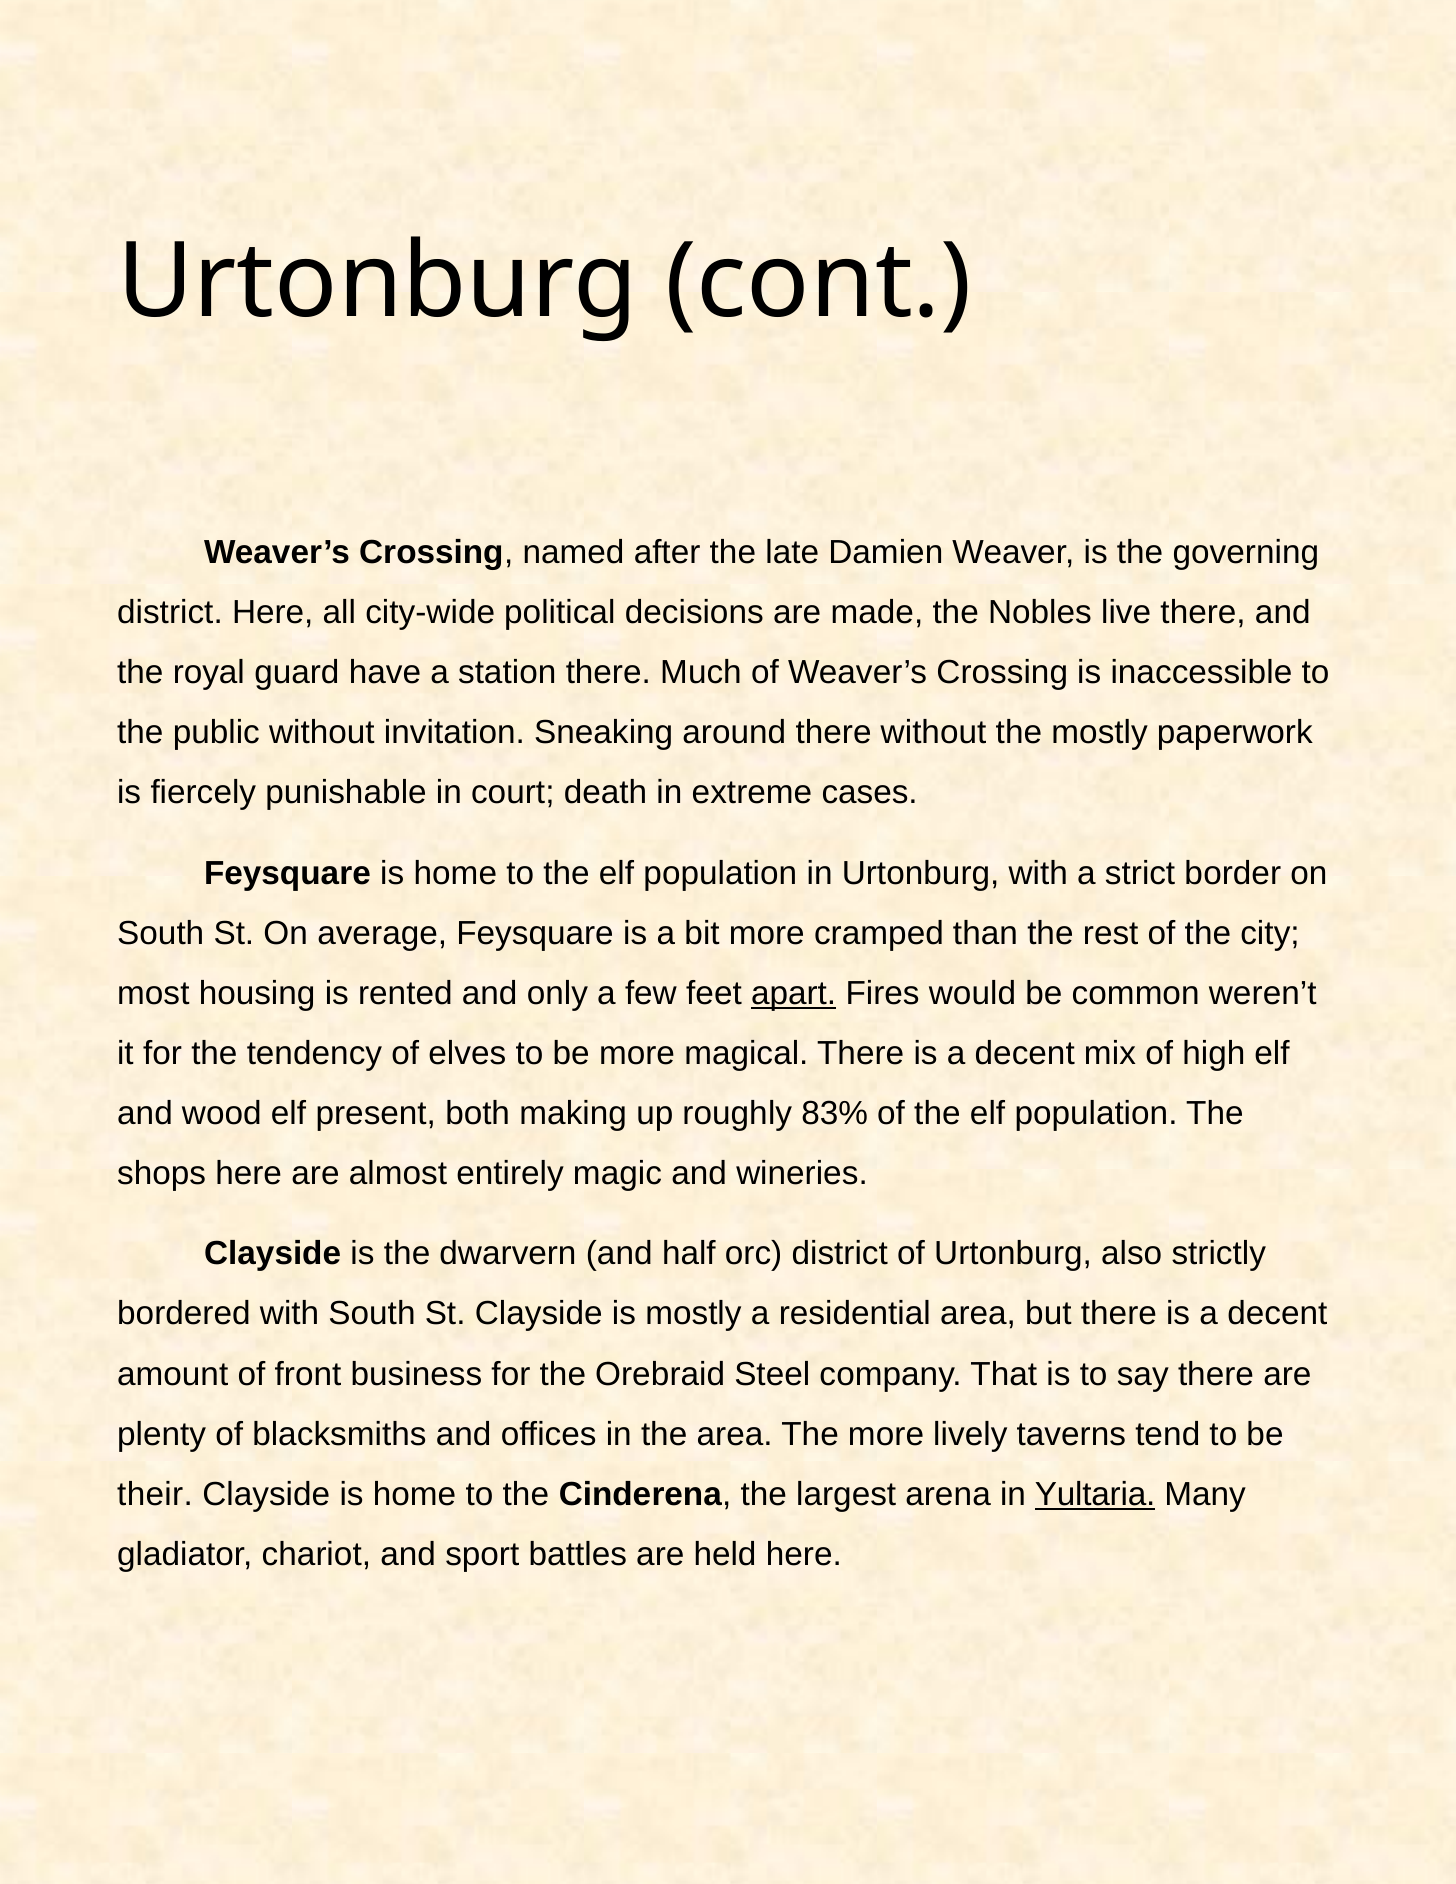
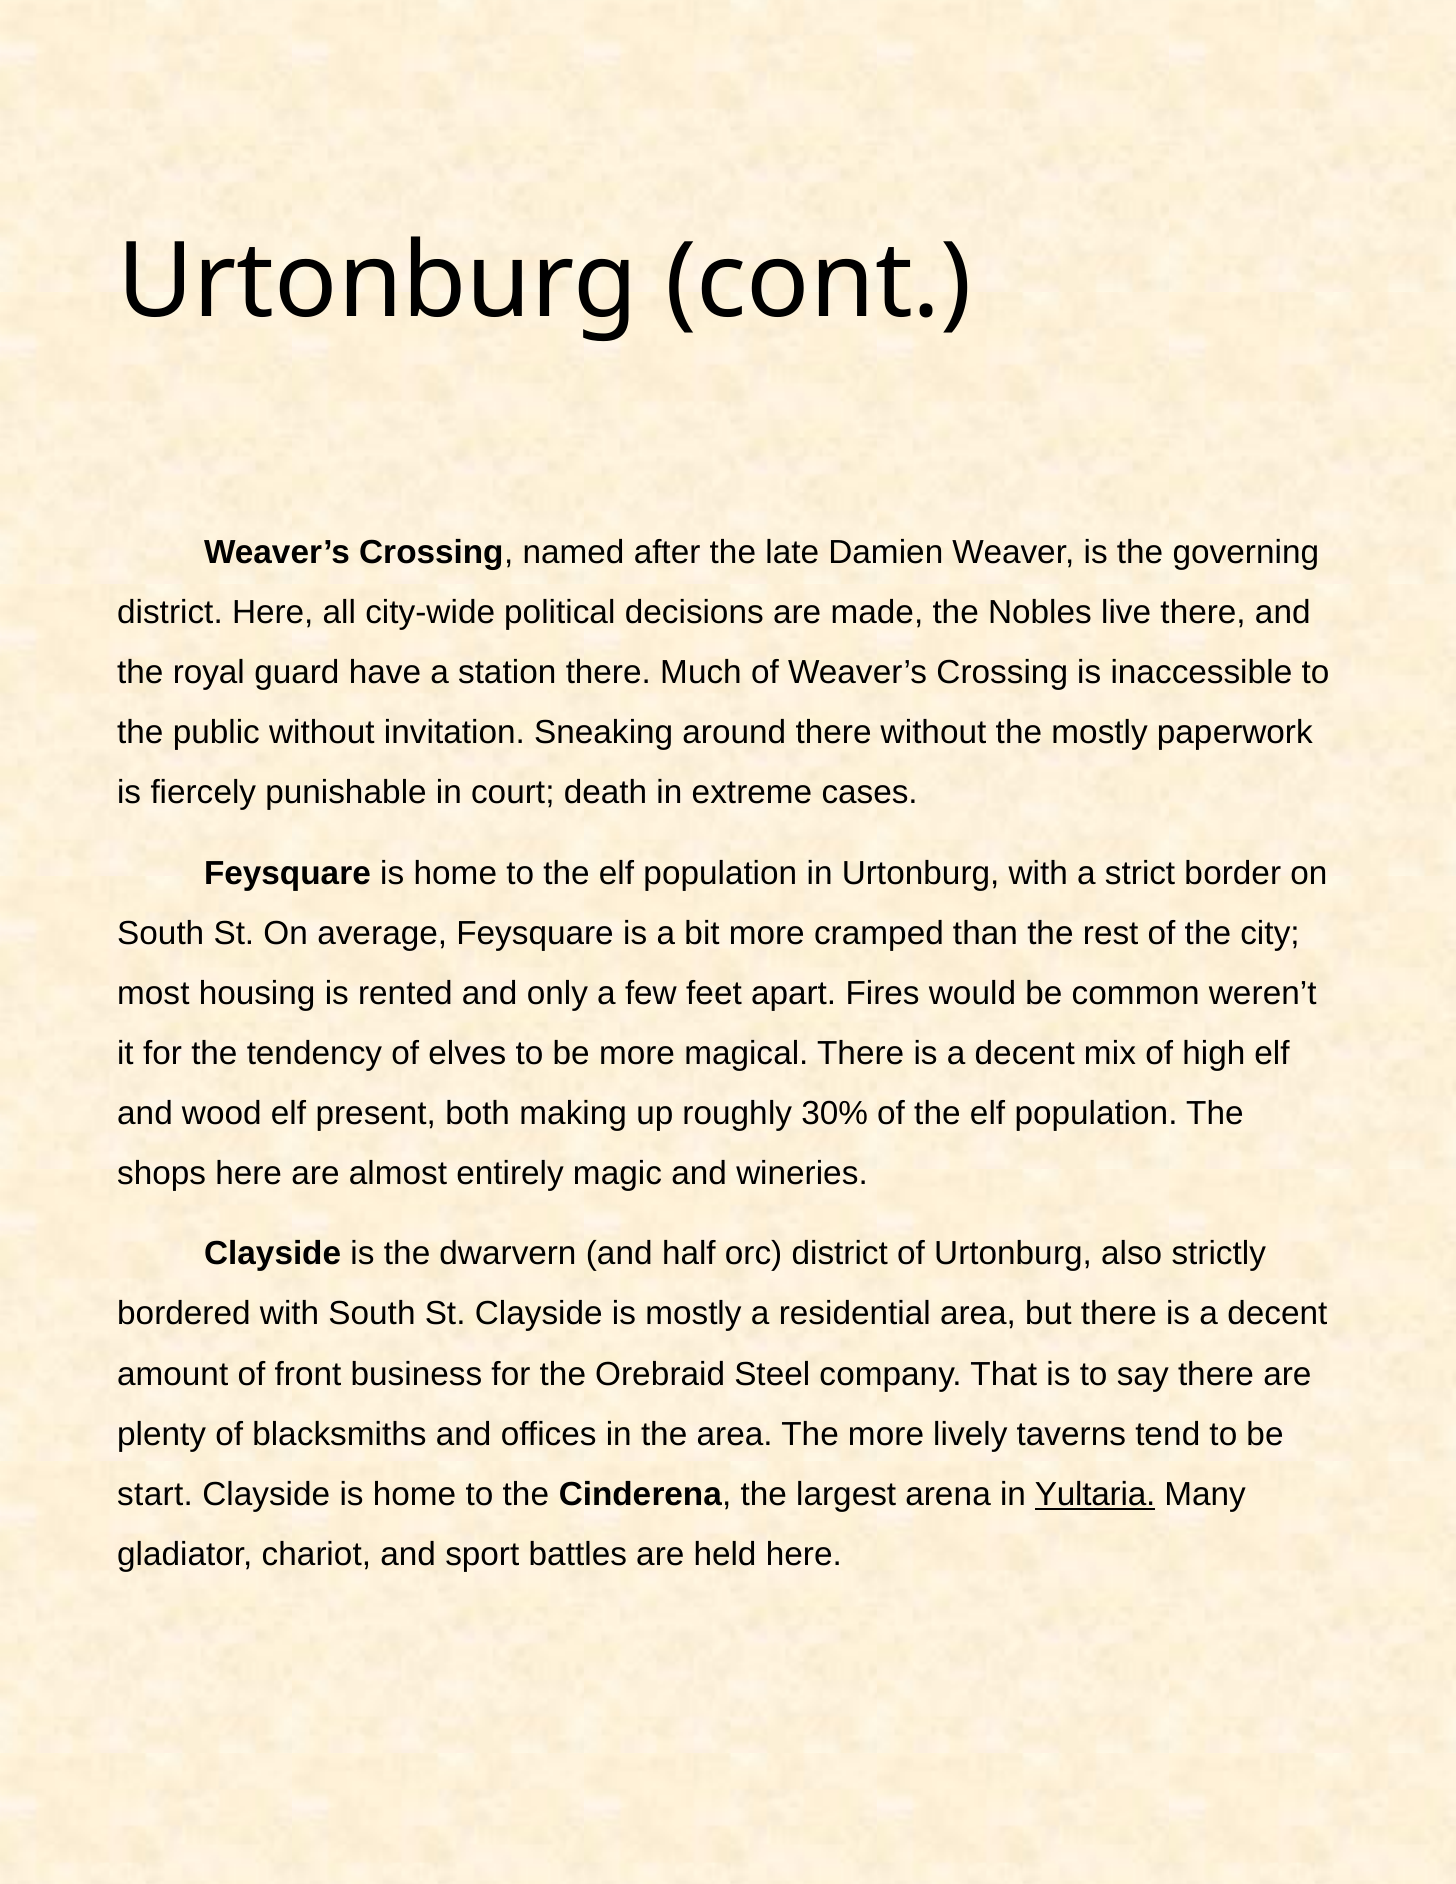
apart underline: present -> none (794, 993)
83%: 83% -> 30% (835, 1114)
their: their -> start (155, 1494)
